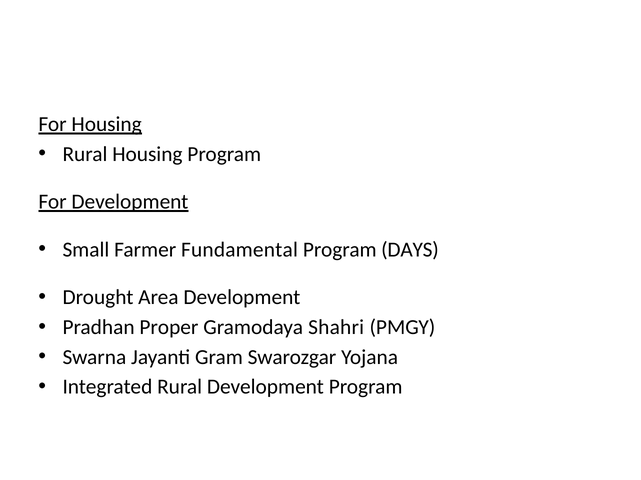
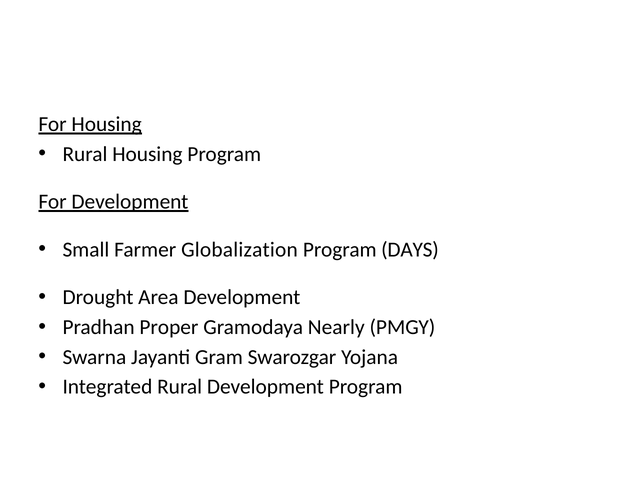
Fundamental: Fundamental -> Globalization (239, 250)
Shahri: Shahri -> Nearly (336, 328)
